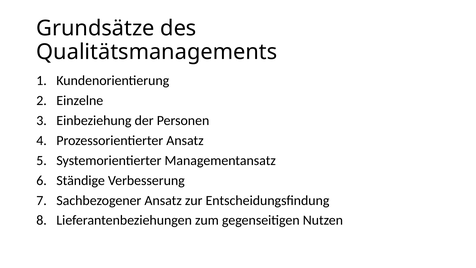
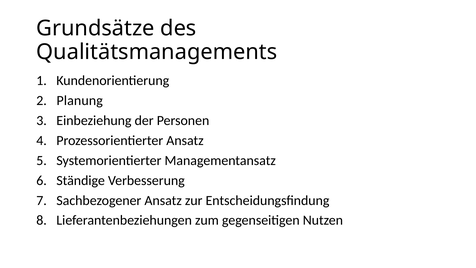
Einzelne: Einzelne -> Planung (80, 100)
